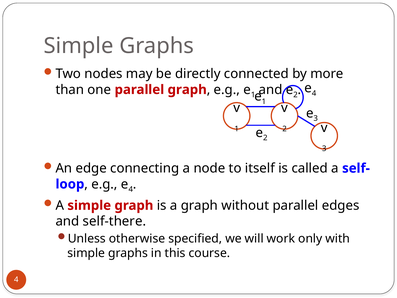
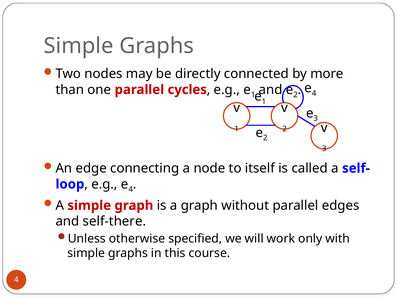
parallel graph: graph -> cycles (187, 90)
